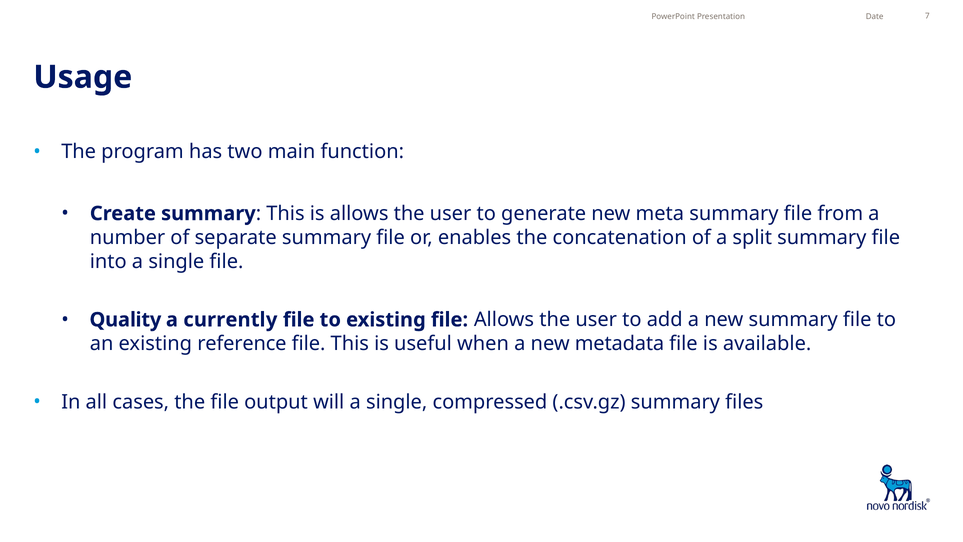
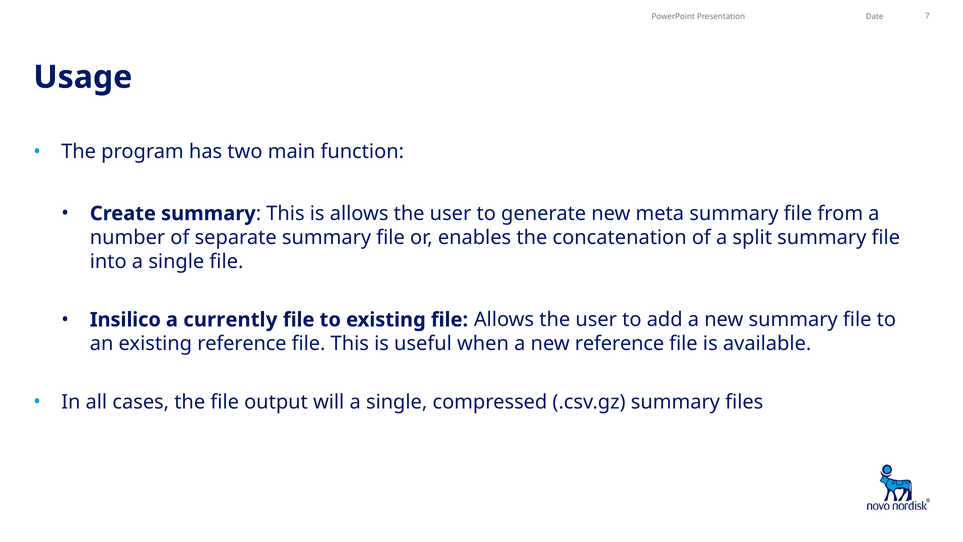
Quality: Quality -> Insilico (125, 320)
new metadata: metadata -> reference (619, 344)
